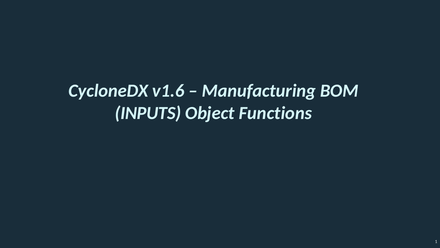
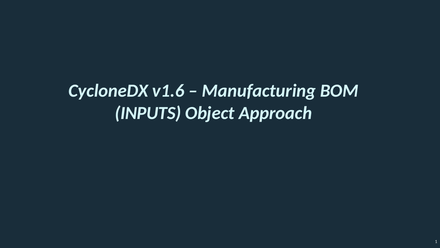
Functions: Functions -> Approach (275, 113)
